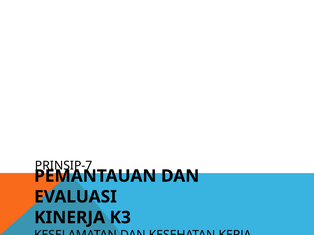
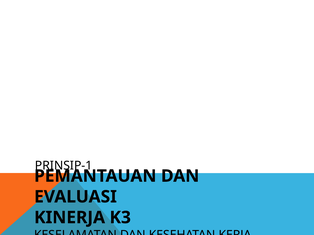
PRINSIP-7: PRINSIP-7 -> PRINSIP-1 (64, 165)
